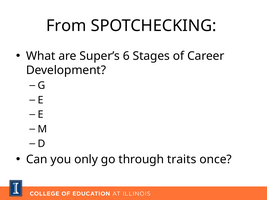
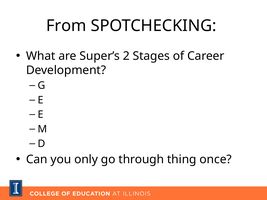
6: 6 -> 2 (126, 56)
traits: traits -> thing (182, 160)
